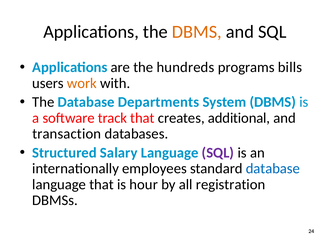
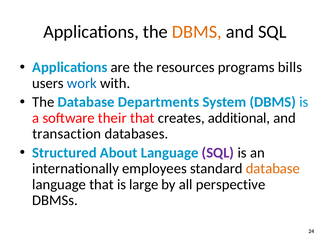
hundreds: hundreds -> resources (186, 67)
work colour: orange -> blue (82, 83)
track: track -> their (112, 118)
Salary: Salary -> About (119, 152)
database colour: blue -> orange (273, 168)
hour: hour -> large (144, 184)
registration: registration -> perspective (231, 184)
